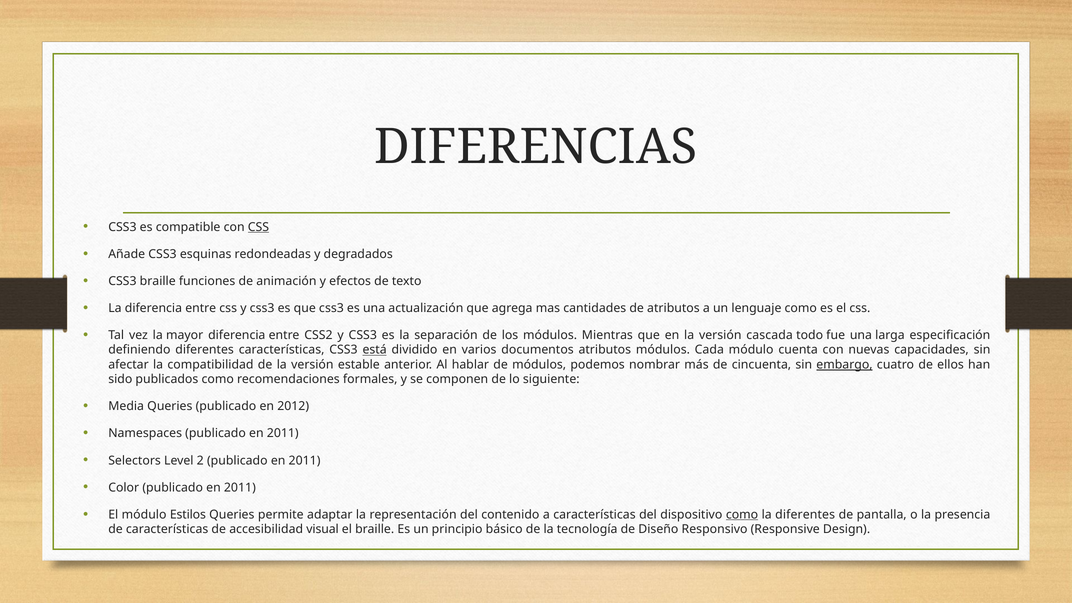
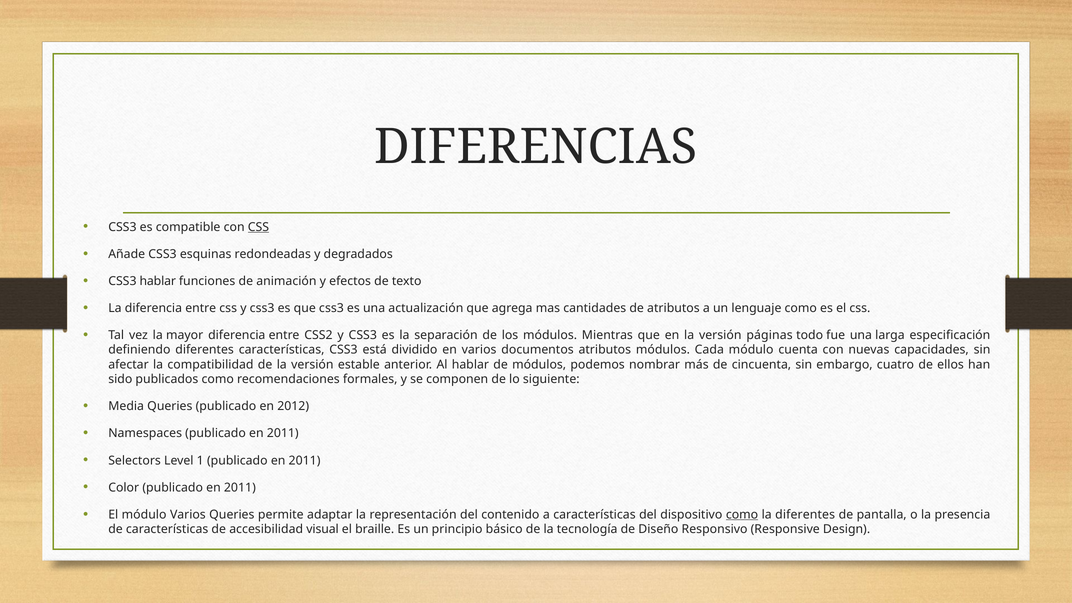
CSS3 braille: braille -> hablar (158, 281)
cascada: cascada -> páginas (770, 335)
está underline: present -> none (375, 350)
embargo underline: present -> none (845, 365)
2: 2 -> 1 (200, 460)
módulo Estilos: Estilos -> Varios (188, 515)
